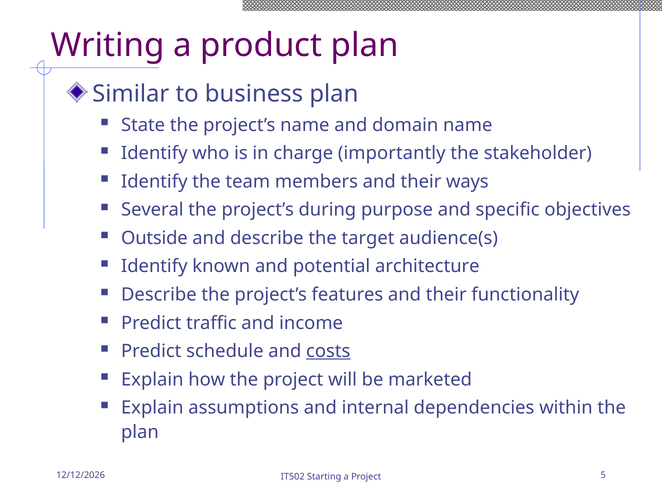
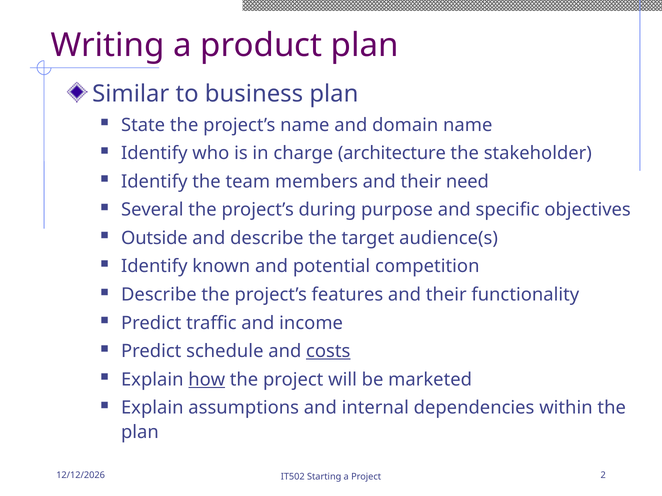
importantly: importantly -> architecture (392, 153)
ways: ways -> need (467, 182)
architecture: architecture -> competition (427, 267)
how underline: none -> present (207, 380)
5: 5 -> 2 (603, 476)
